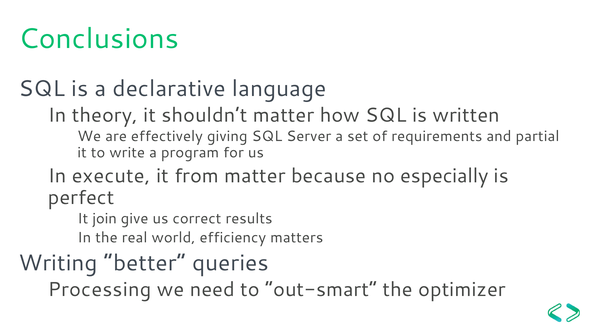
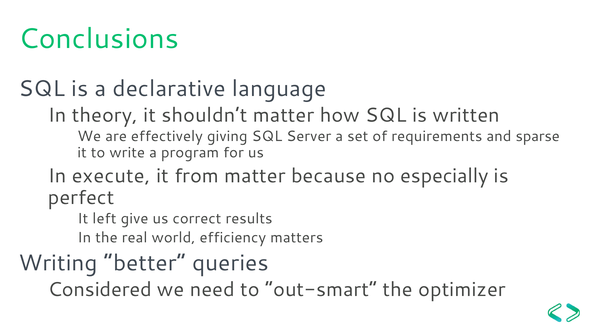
partial: partial -> sparse (538, 136)
join: join -> left (104, 219)
Processing: Processing -> Considered (100, 290)
